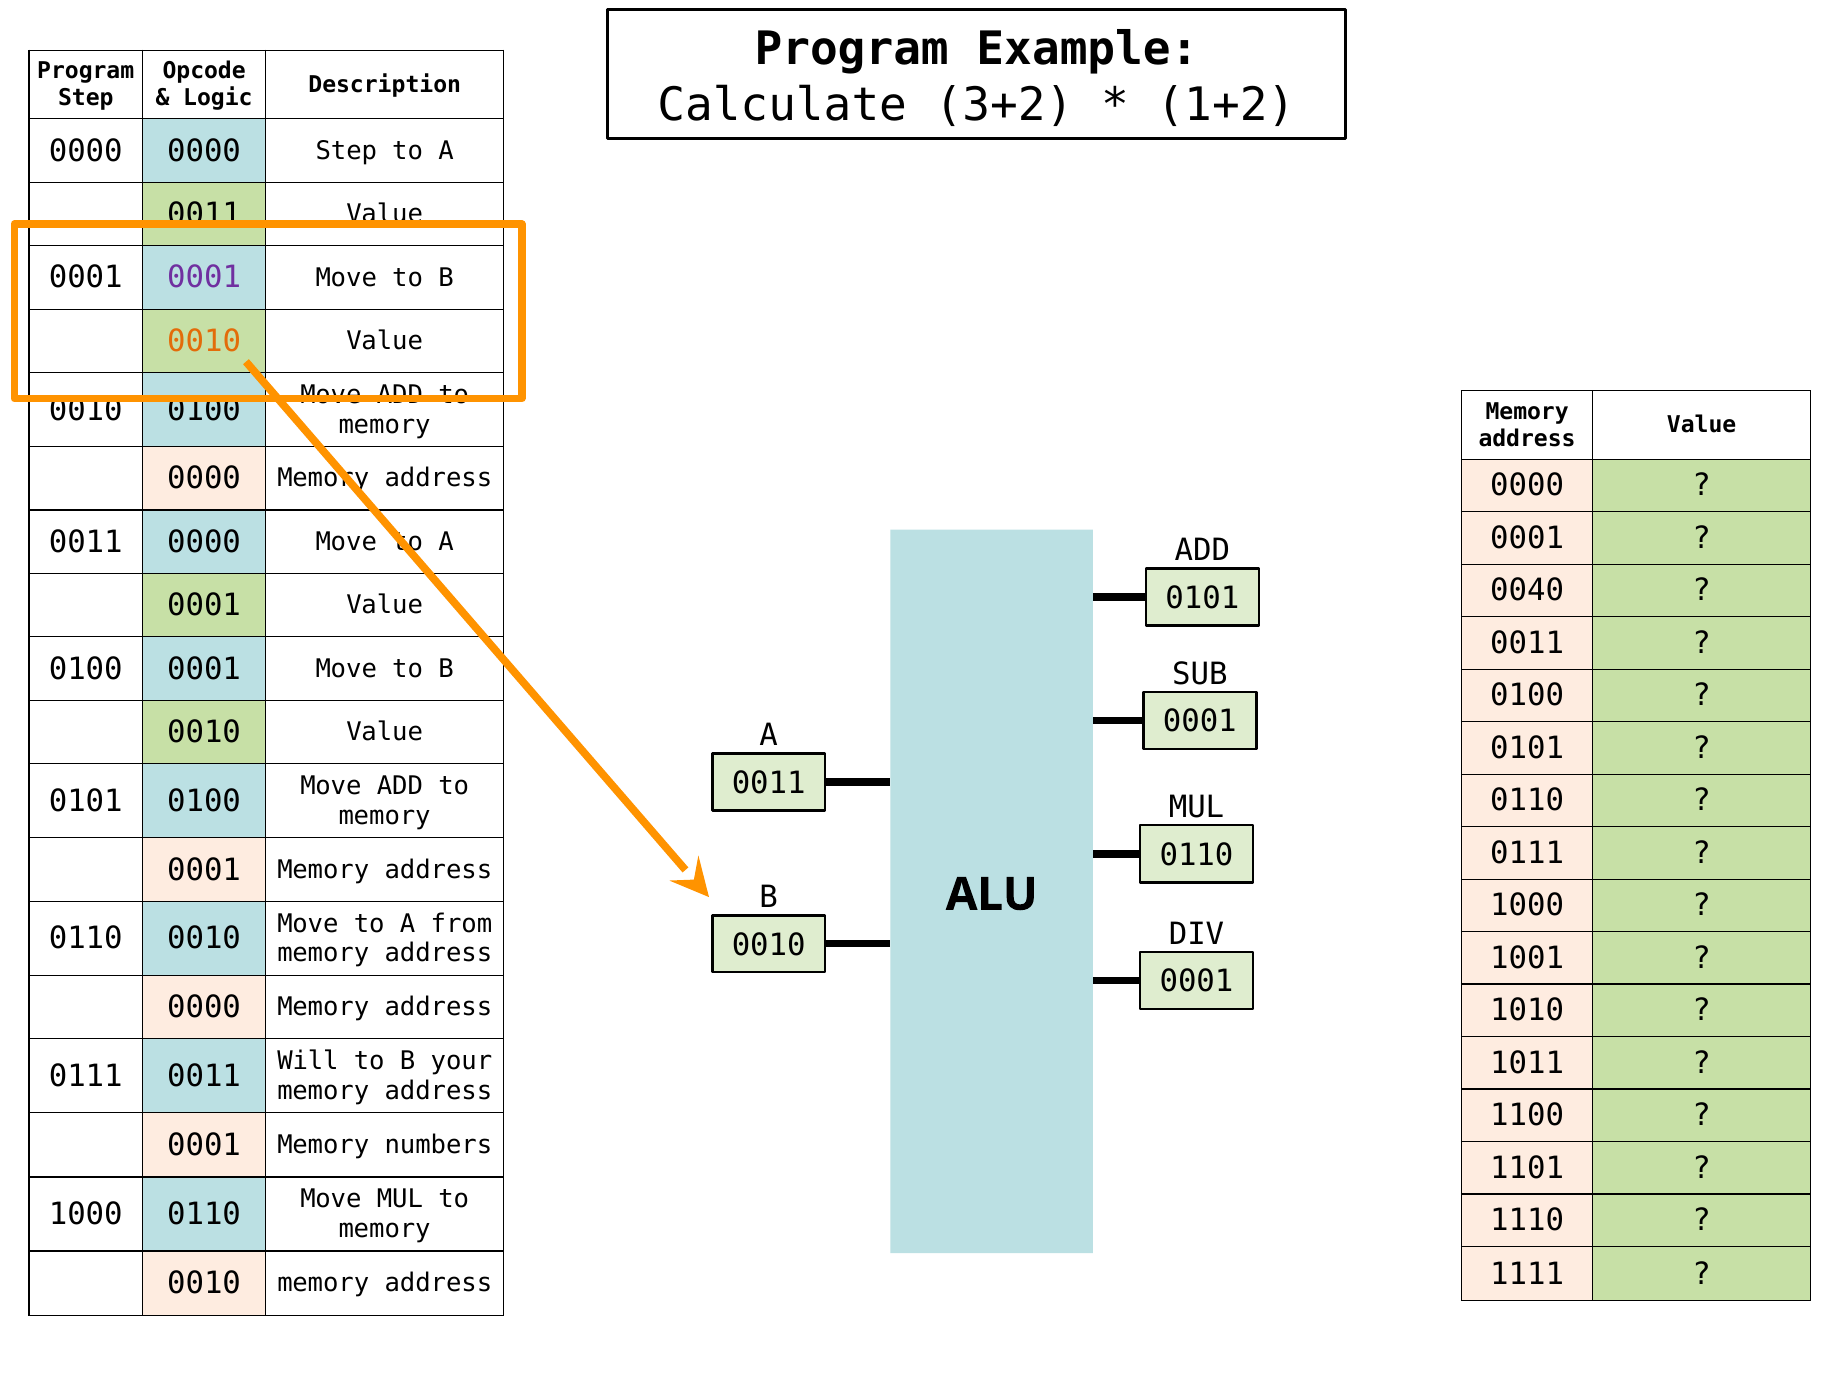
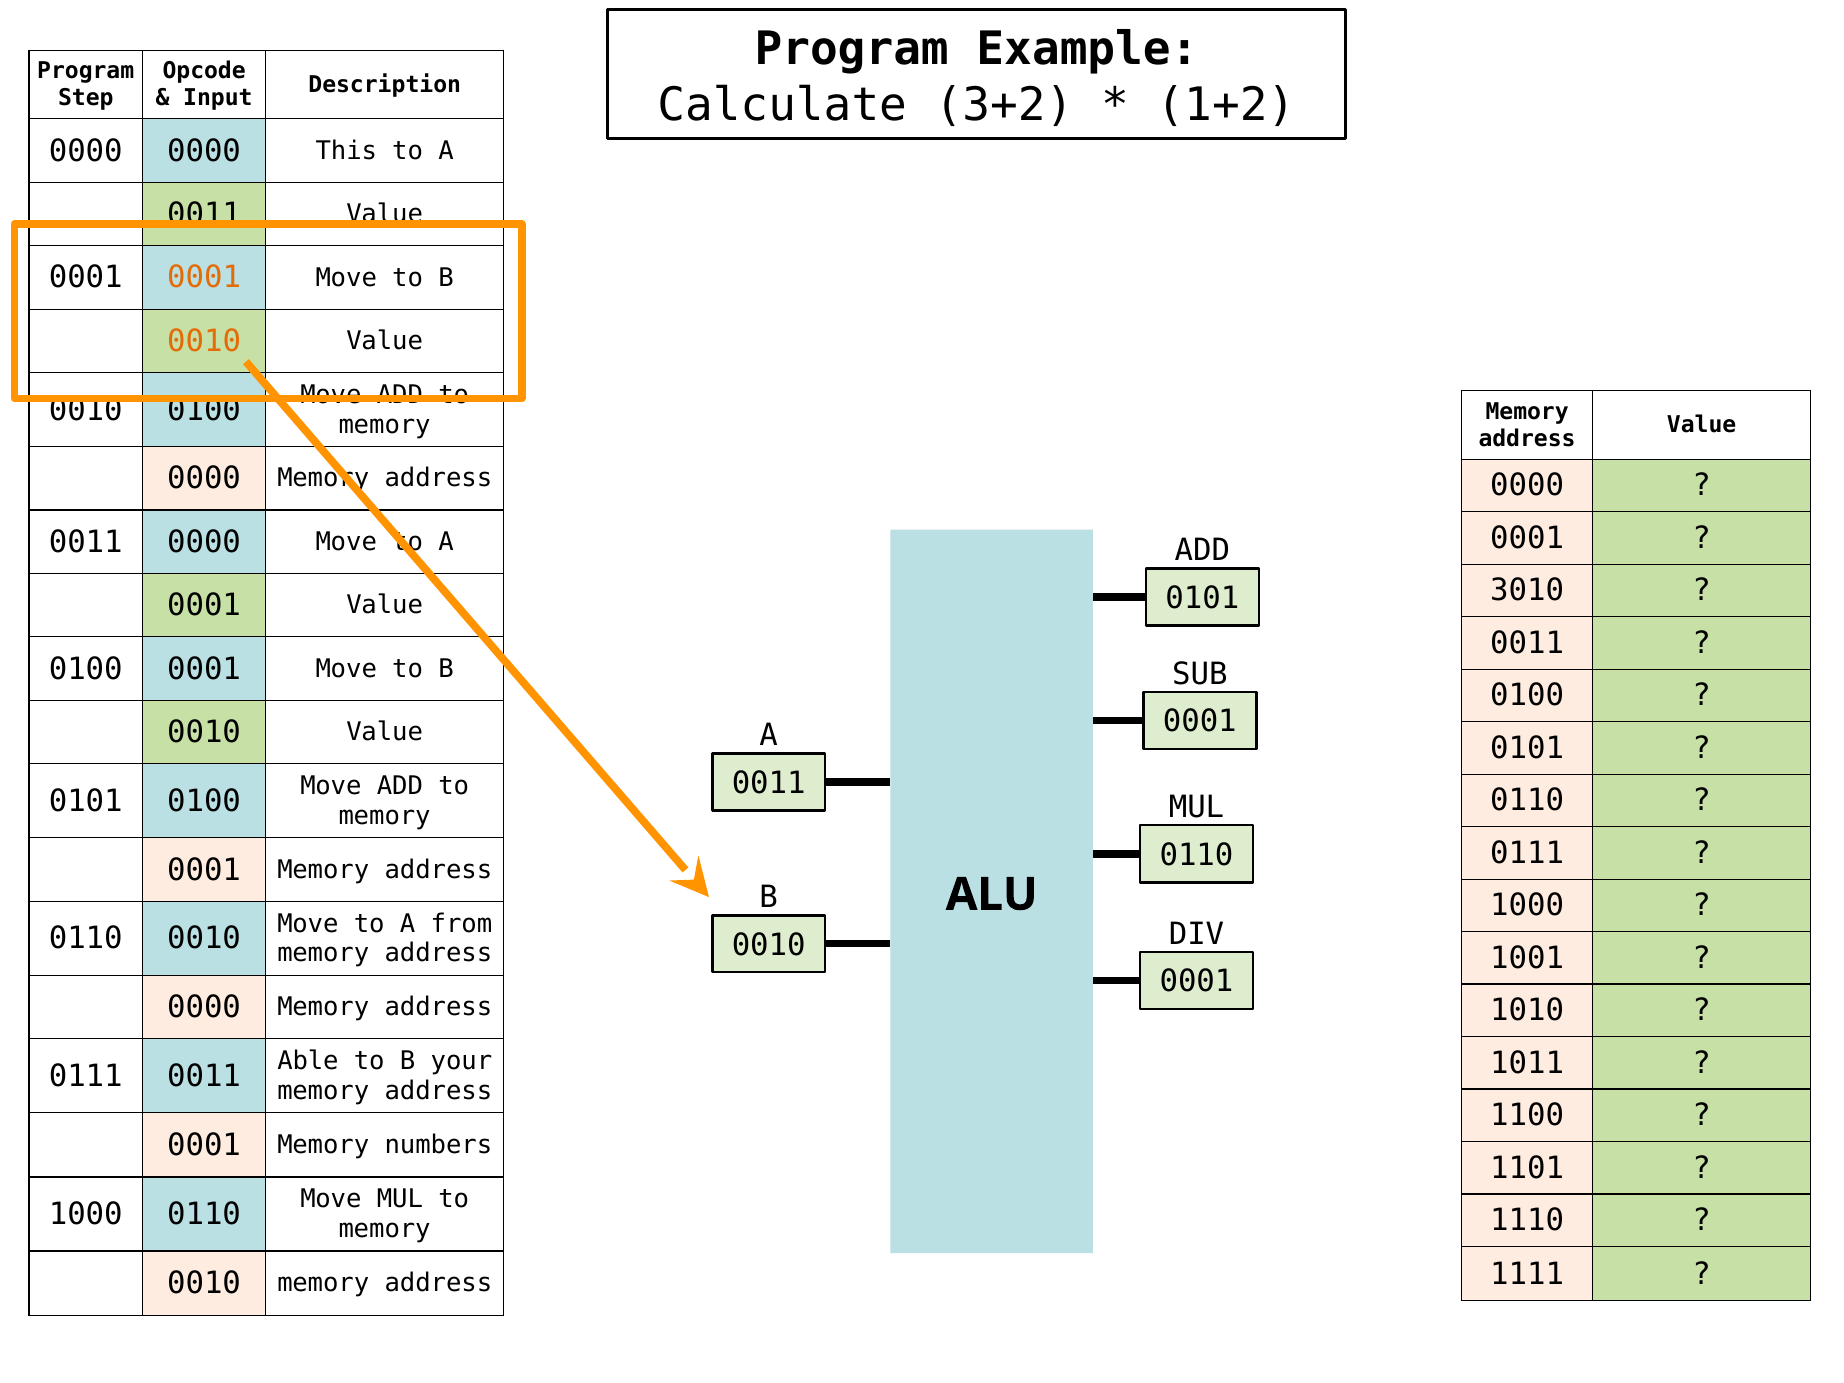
Logic: Logic -> Input (218, 98)
0000 Step: Step -> This (346, 151)
0001 colour: purple -> orange (204, 278)
0040: 0040 -> 3010 (1527, 591)
Will: Will -> Able (308, 1061)
